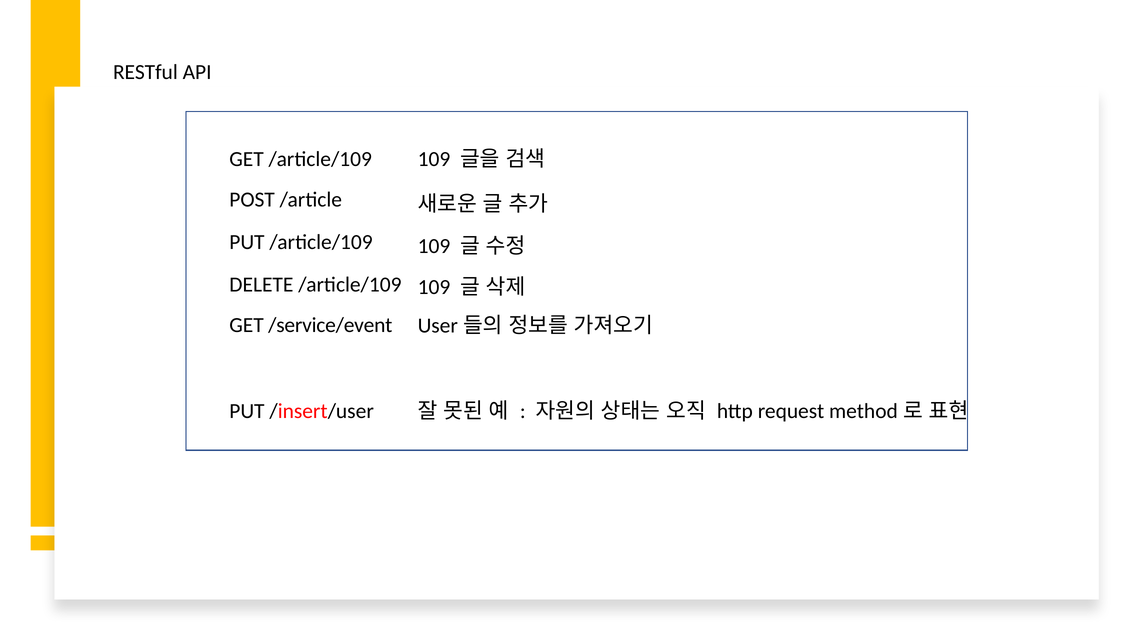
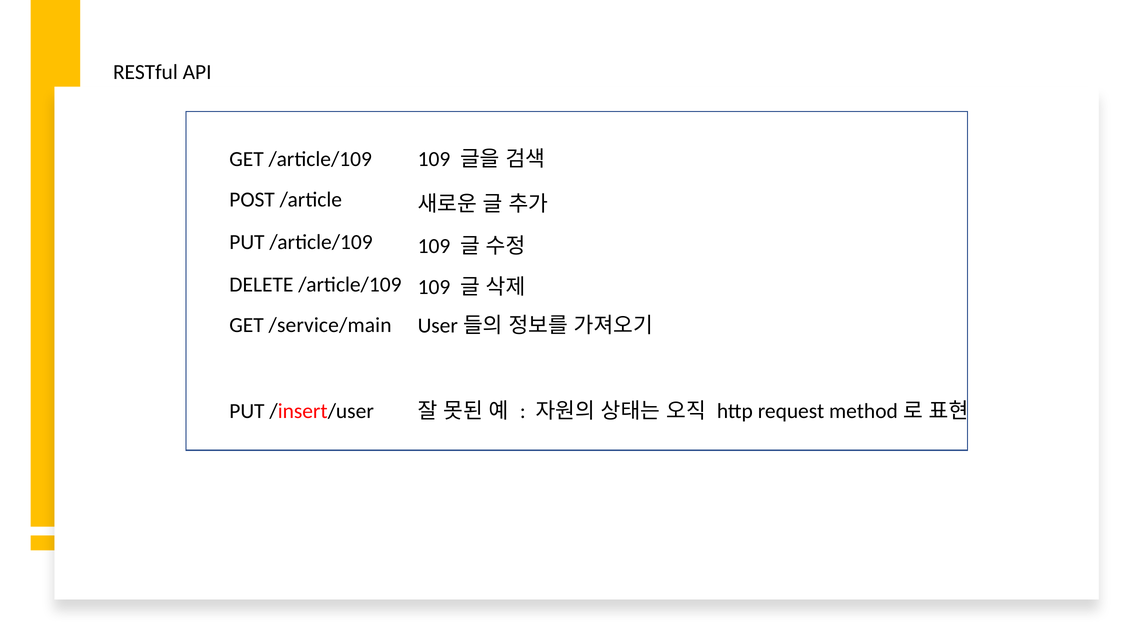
/service/event: /service/event -> /service/main (330, 326)
